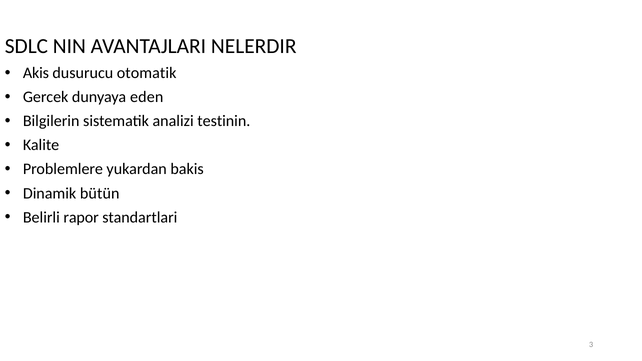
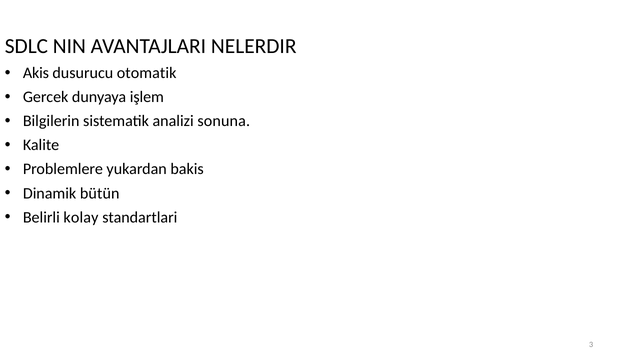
eden: eden -> işlem (147, 97)
testinin: testinin -> sonuna (224, 121)
rapor: rapor -> kolay (81, 217)
